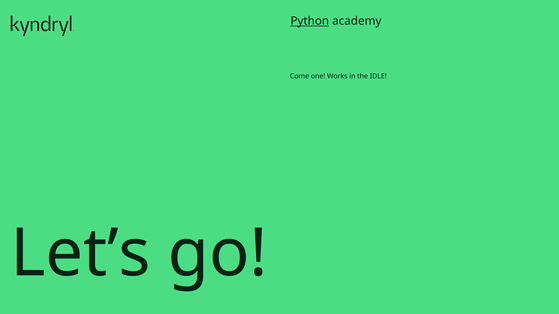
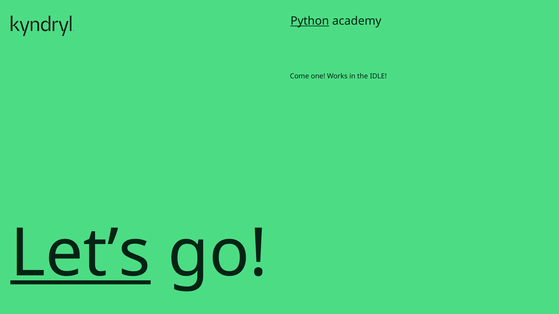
Let’s underline: none -> present (81, 254)
